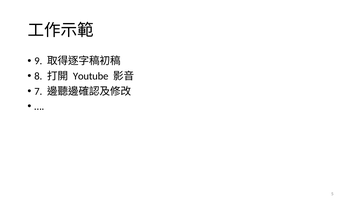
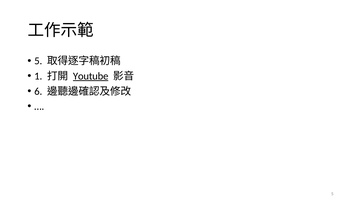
9: 9 -> 5 (38, 61)
8: 8 -> 1 (38, 76)
Youtube underline: none -> present (91, 76)
7: 7 -> 6 (38, 91)
